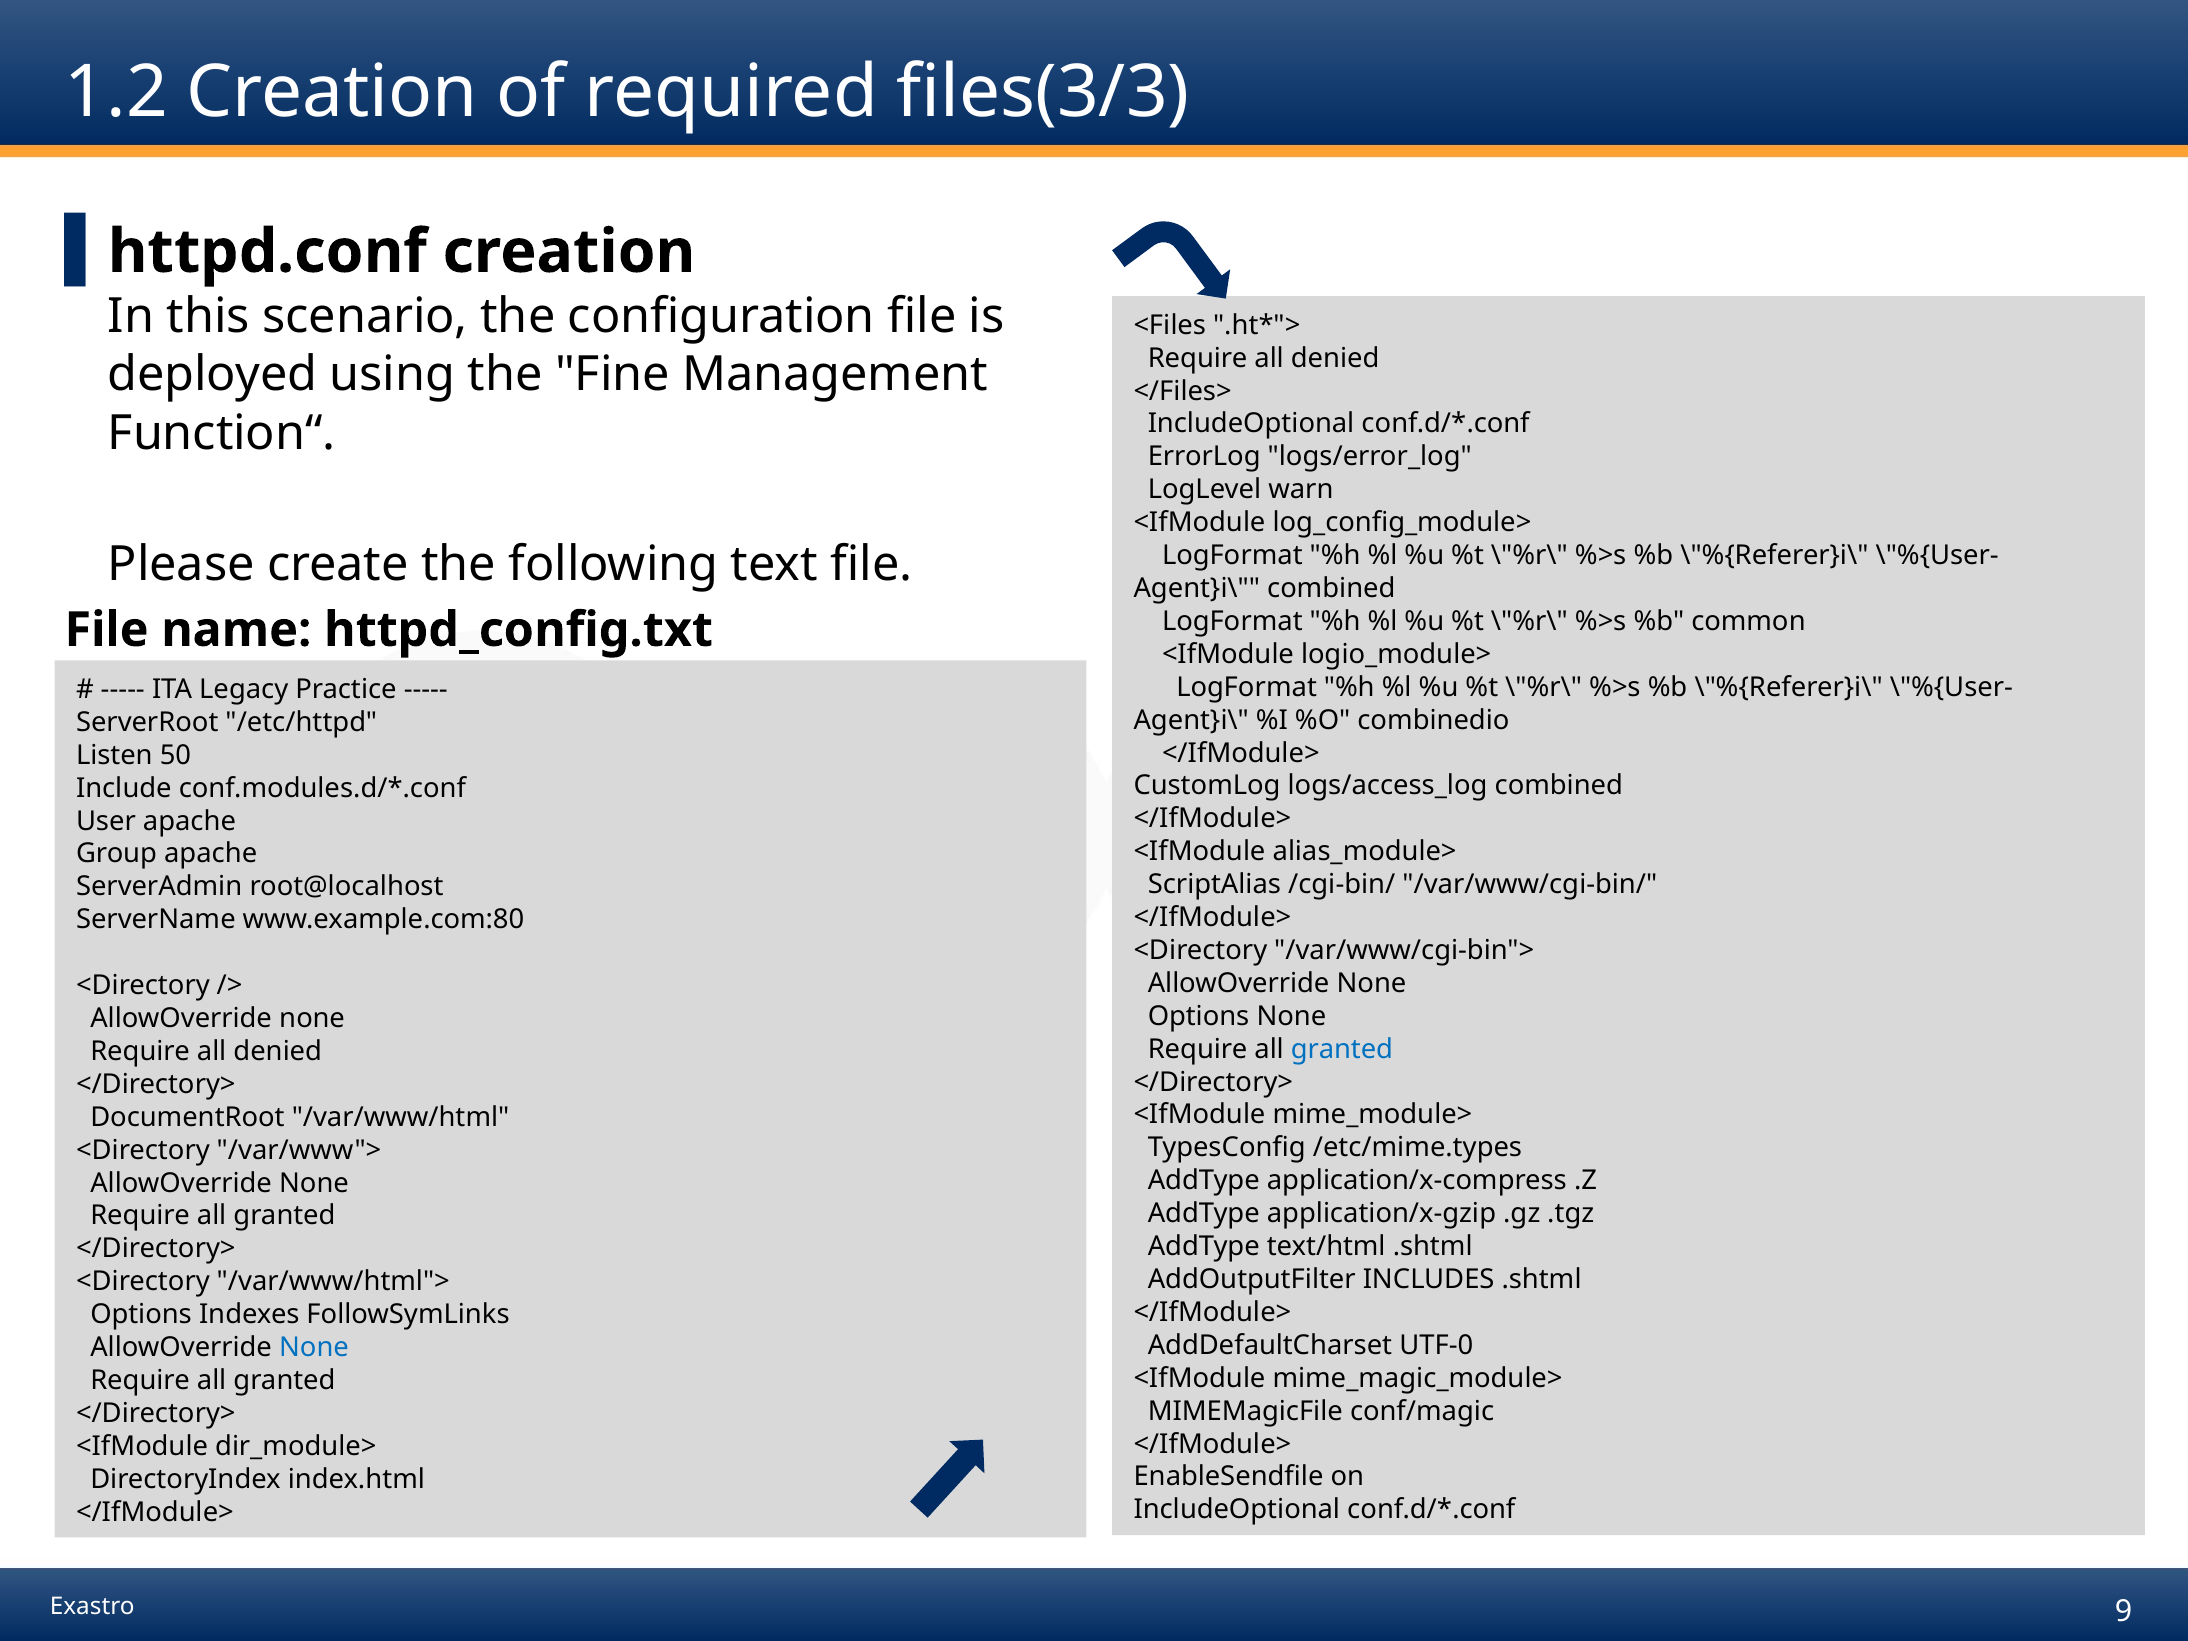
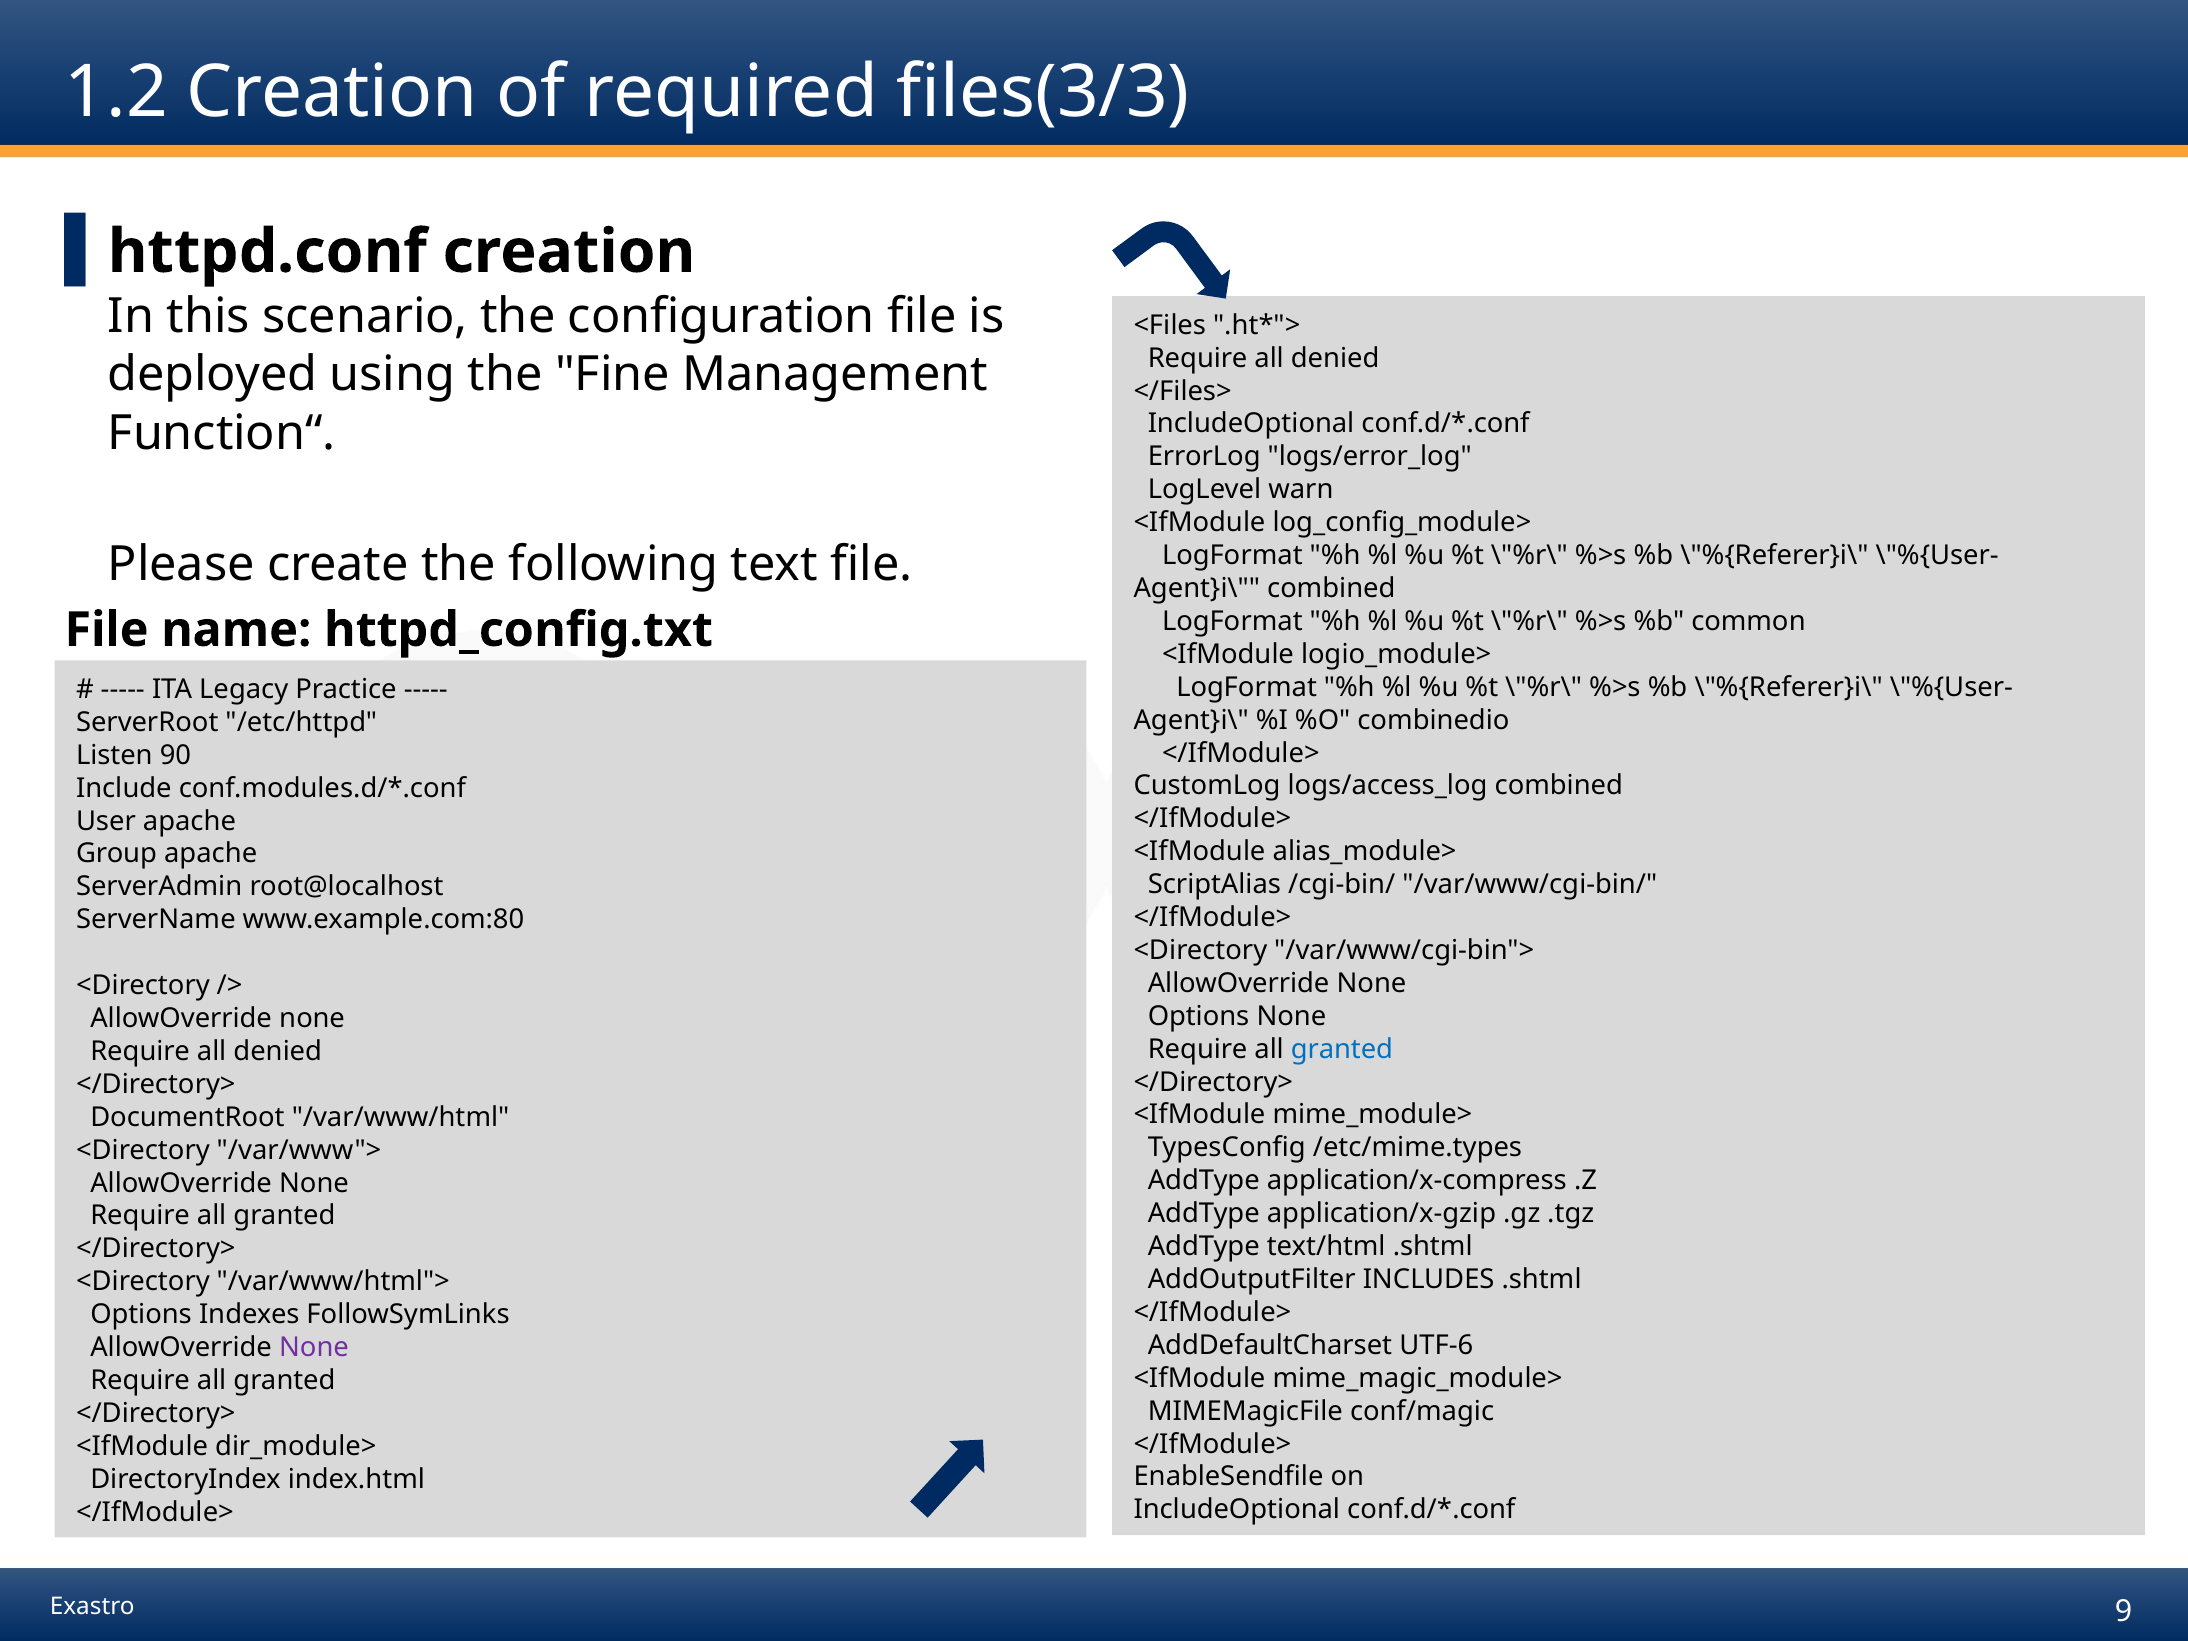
50: 50 -> 90 (175, 755)
UTF-0: UTF-0 -> UTF-6 (1436, 1345)
None colour: blue -> purple (314, 1348)
